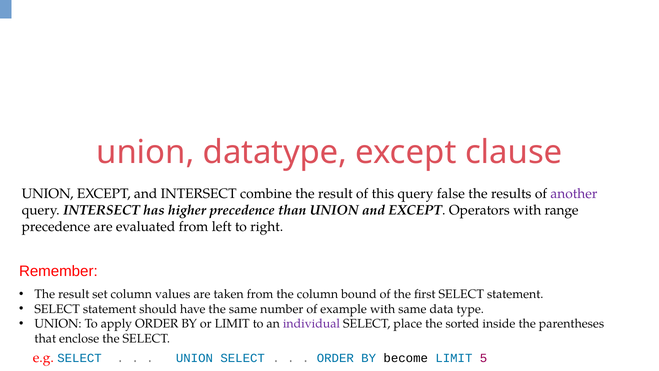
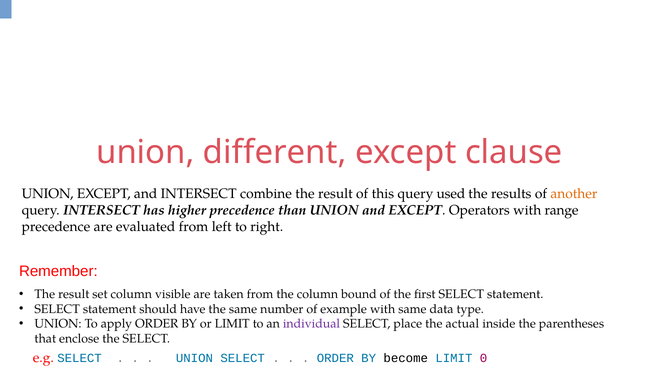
datatype: datatype -> different (275, 152)
false: false -> used (451, 194)
another colour: purple -> orange (574, 194)
values: values -> visible (173, 294)
sorted: sorted -> actual (462, 324)
5: 5 -> 0 (484, 358)
